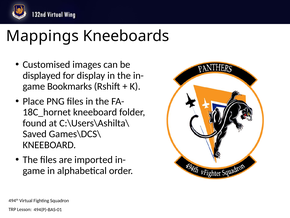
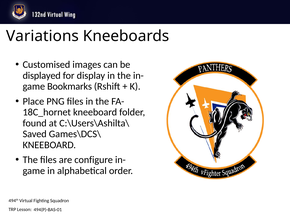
Mappings: Mappings -> Variations (43, 36)
imported: imported -> configure (94, 159)
